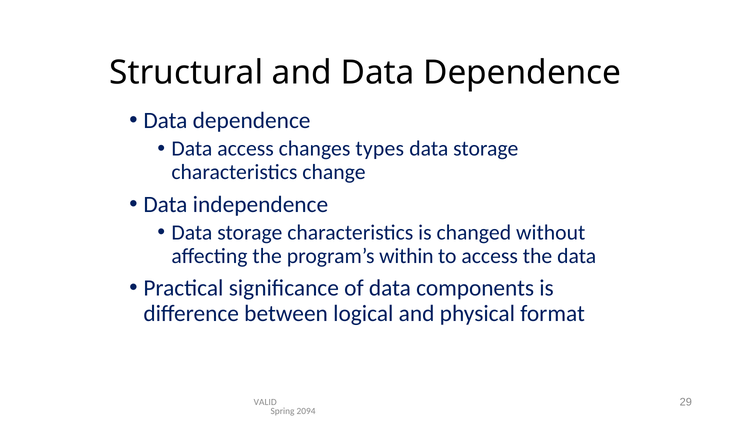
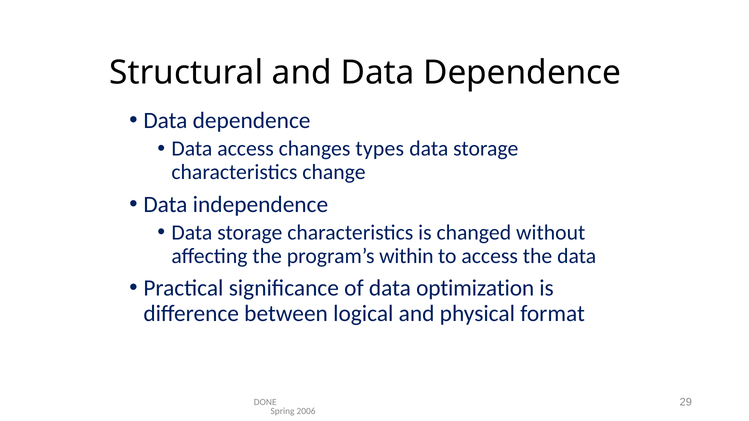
components: components -> optimization (475, 288)
VALID: VALID -> DONE (265, 402)
2094: 2094 -> 2006 (306, 412)
